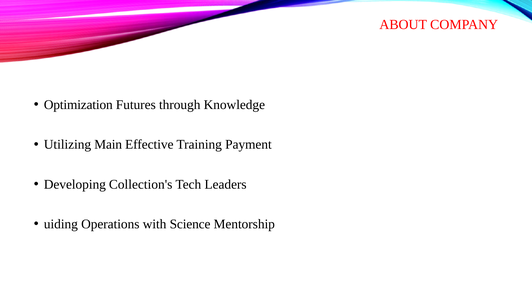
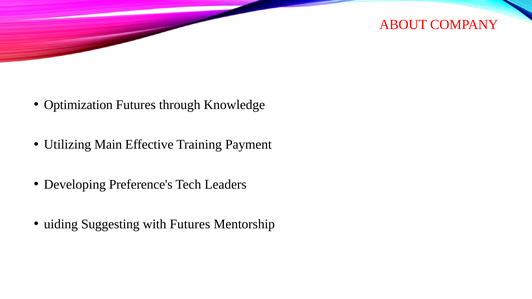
Collection's: Collection's -> Preference's (141, 184)
Operations: Operations -> Suggesting (110, 224)
with Science: Science -> Futures (190, 224)
